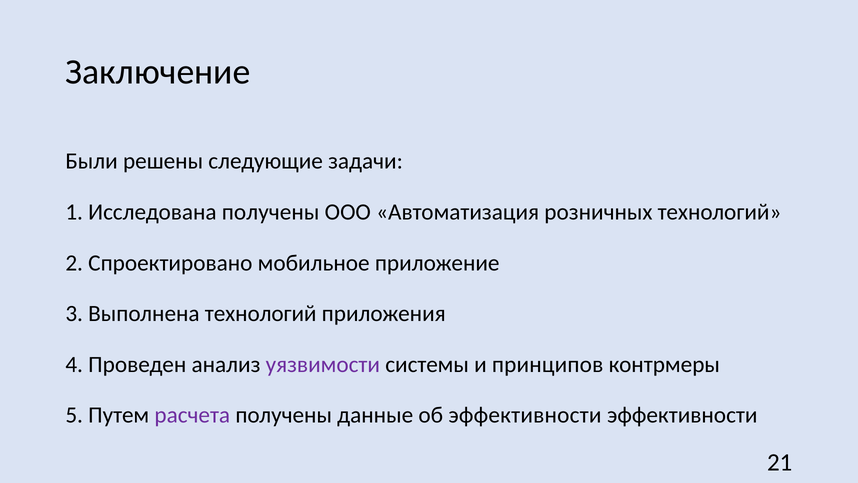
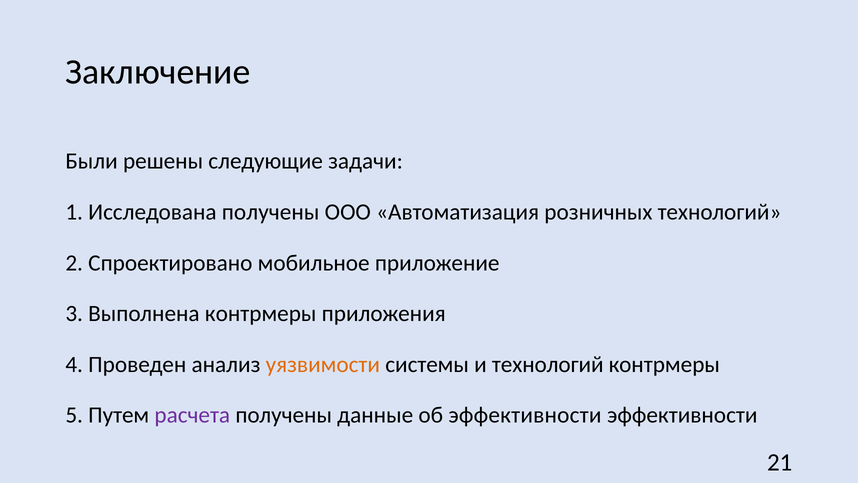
Выполнена технологий: технологий -> контрмеры (261, 313)
уязвимости colour: purple -> orange (323, 364)
и принципов: принципов -> технологий (548, 364)
